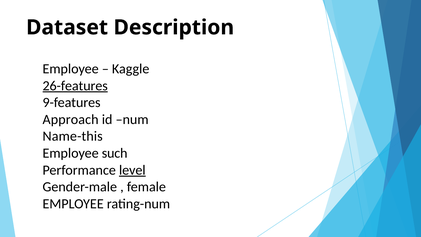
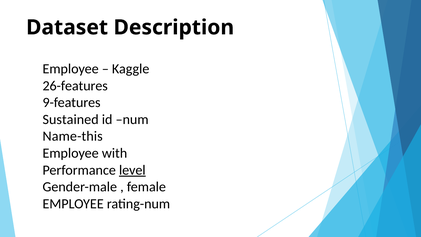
26-features underline: present -> none (75, 86)
Approach: Approach -> Sustained (71, 119)
such: such -> with (115, 153)
